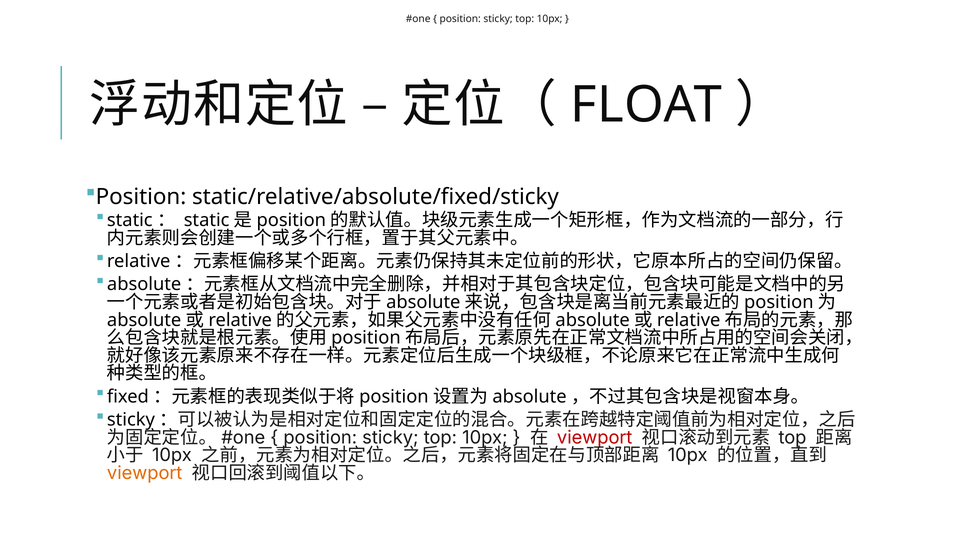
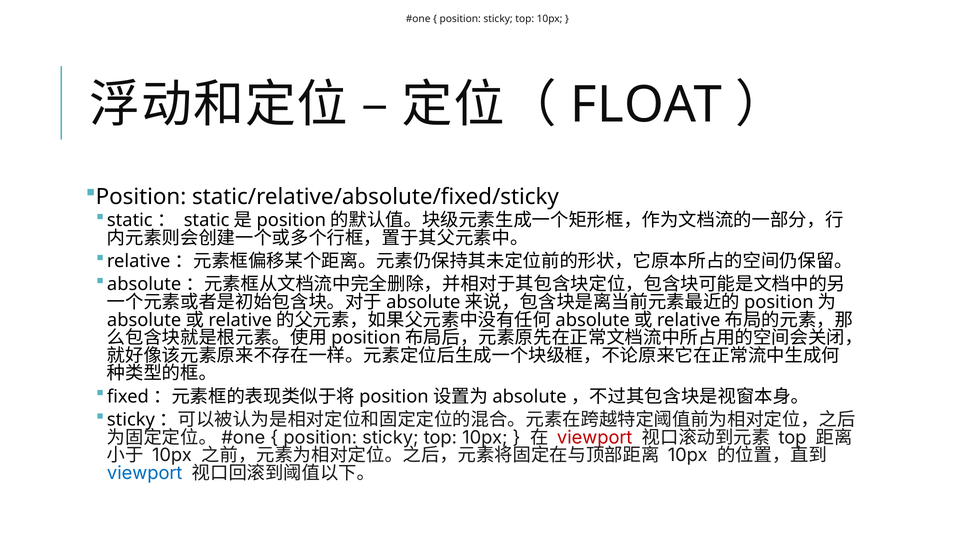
viewport colour: orange -> blue (145, 474)
